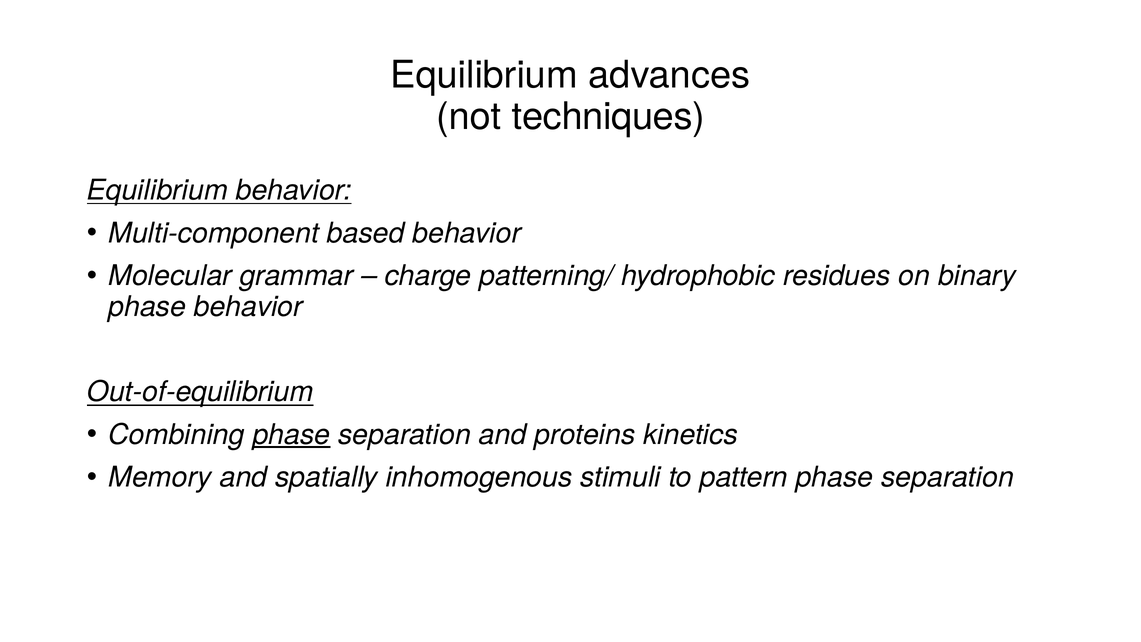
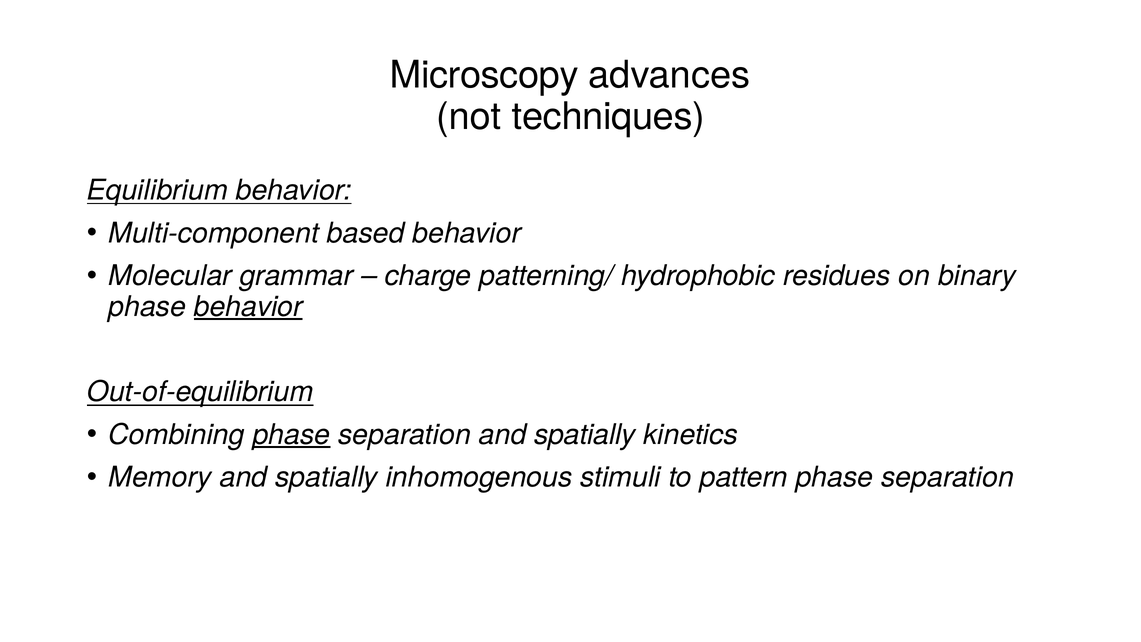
Equilibrium: Equilibrium -> Microscopy (484, 75)
behavior underline: none -> present (248, 307)
separation and proteins: proteins -> spatially (585, 435)
